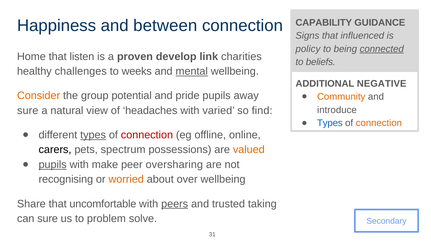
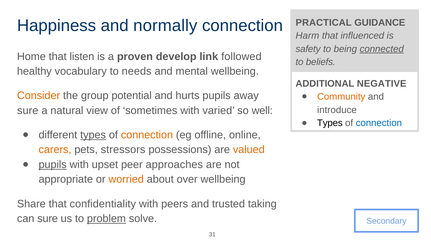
between: between -> normally (165, 26)
CAPABILITY: CAPABILITY -> PRACTICAL (324, 23)
Signs: Signs -> Harm (307, 36)
policy: policy -> safety (308, 49)
charities: charities -> followed (241, 57)
challenges: challenges -> vocabulary (81, 71)
weeks: weeks -> needs (137, 71)
mental underline: present -> none (192, 71)
pride: pride -> hurts (188, 96)
headaches: headaches -> sometimes (150, 111)
find: find -> well (262, 111)
Types colour: blue -> black (330, 123)
connection colour: orange -> blue (379, 123)
connection colour: red -> orange (147, 135)
carers colour: black -> orange (55, 150)
spectrum: spectrum -> stressors (123, 150)
make: make -> upset (105, 165)
oversharing: oversharing -> approaches (174, 165)
recognising: recognising -> appropriate (66, 180)
uncomfortable: uncomfortable -> confidentiality (103, 204)
peers underline: present -> none (175, 204)
problem underline: none -> present (106, 219)
